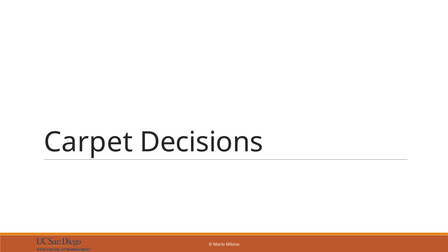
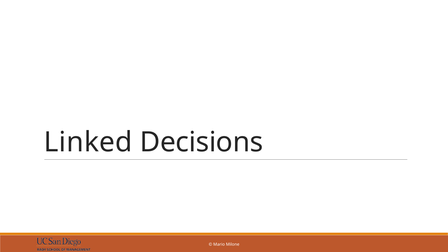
Carpet: Carpet -> Linked (88, 142)
